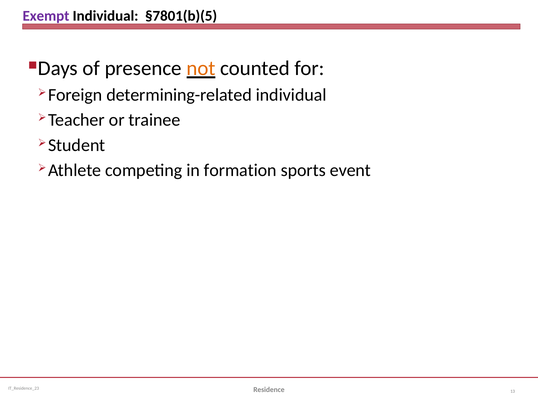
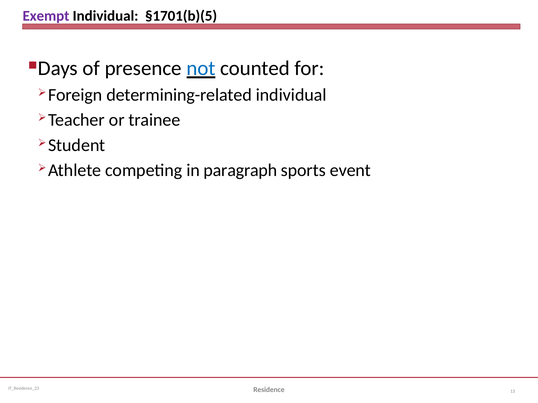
§7801(b)(5: §7801(b)(5 -> §1701(b)(5 (181, 16)
not colour: orange -> blue (201, 68)
formation: formation -> paragraph (240, 170)
